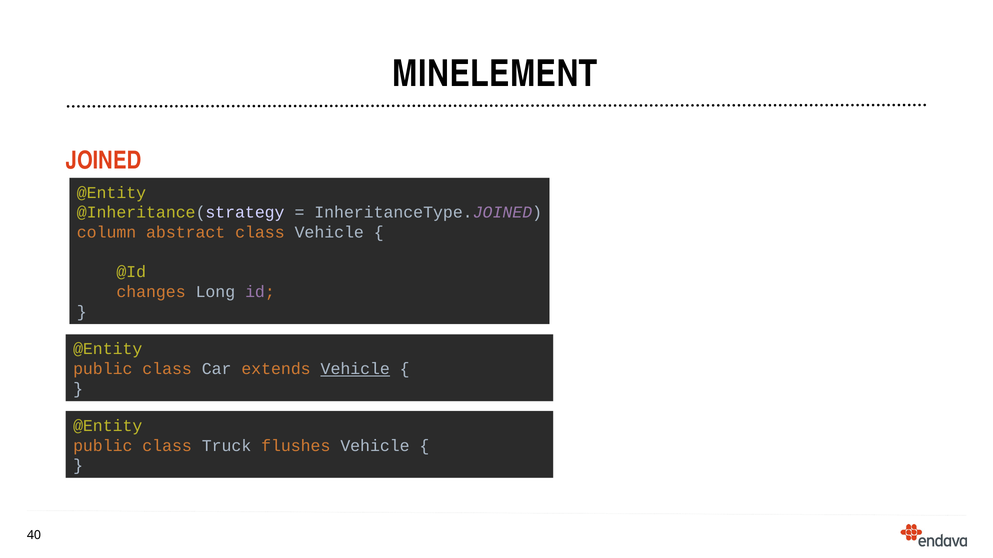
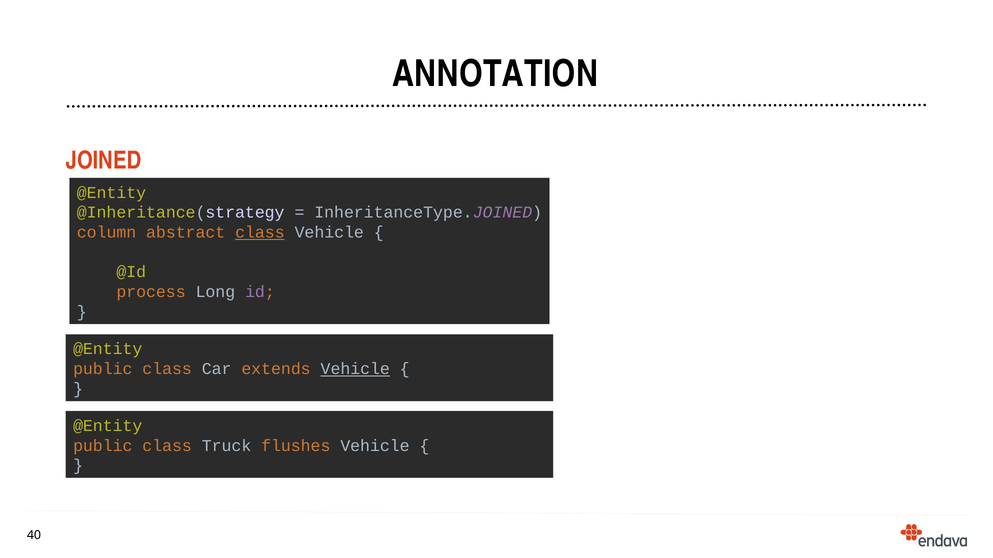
MINELEMENT: MINELEMENT -> ANNOTATION (495, 74)
class underline: none -> present (260, 232)
changes: changes -> process (151, 292)
